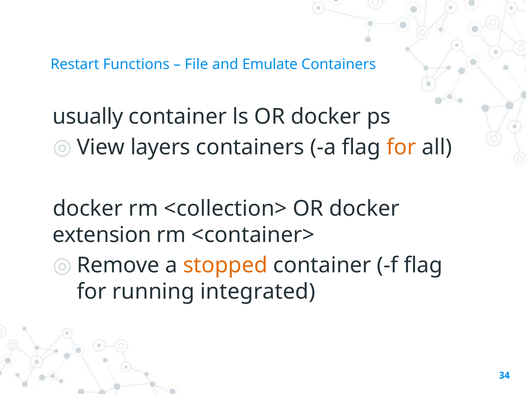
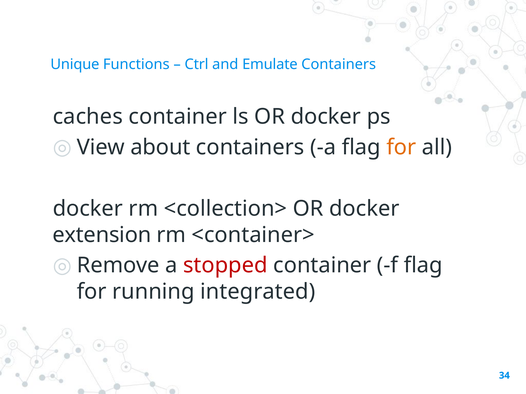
Restart: Restart -> Unique (75, 65)
File: File -> Ctrl (197, 65)
usually: usually -> caches (88, 117)
layers: layers -> about (160, 147)
stopped colour: orange -> red (225, 266)
